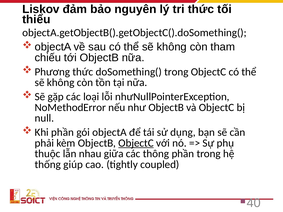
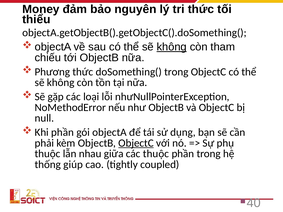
Liskov: Liskov -> Money (41, 9)
không underline: none -> present (172, 47)
các thông: thông -> thuộc (156, 154)
